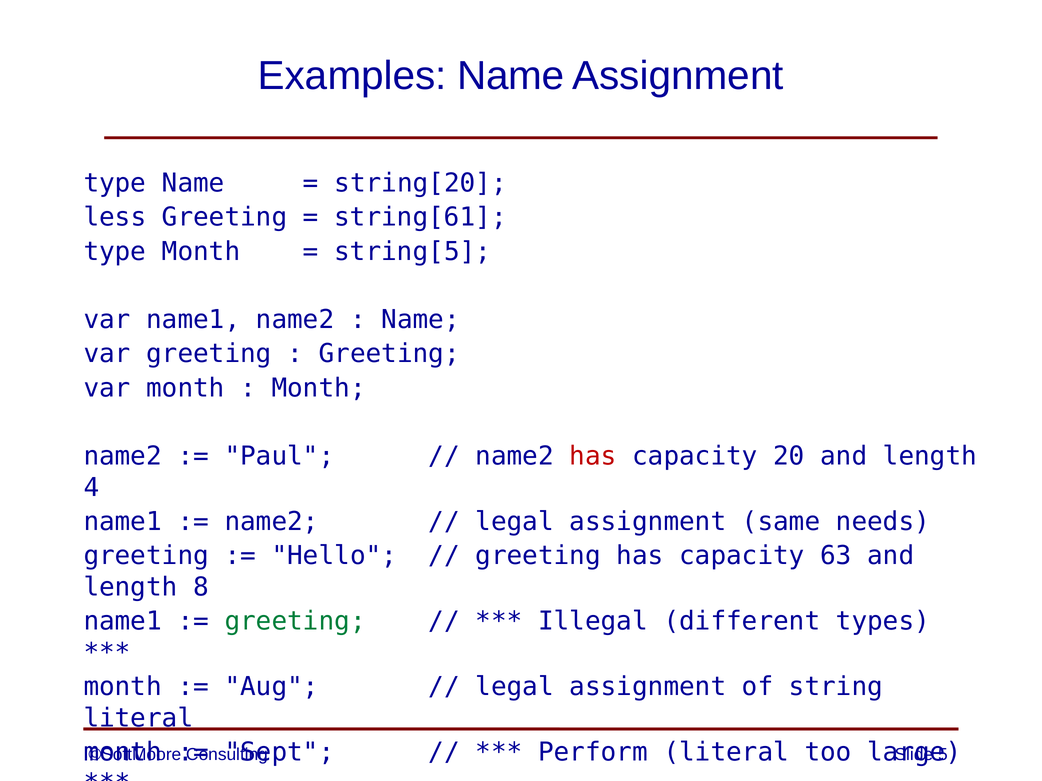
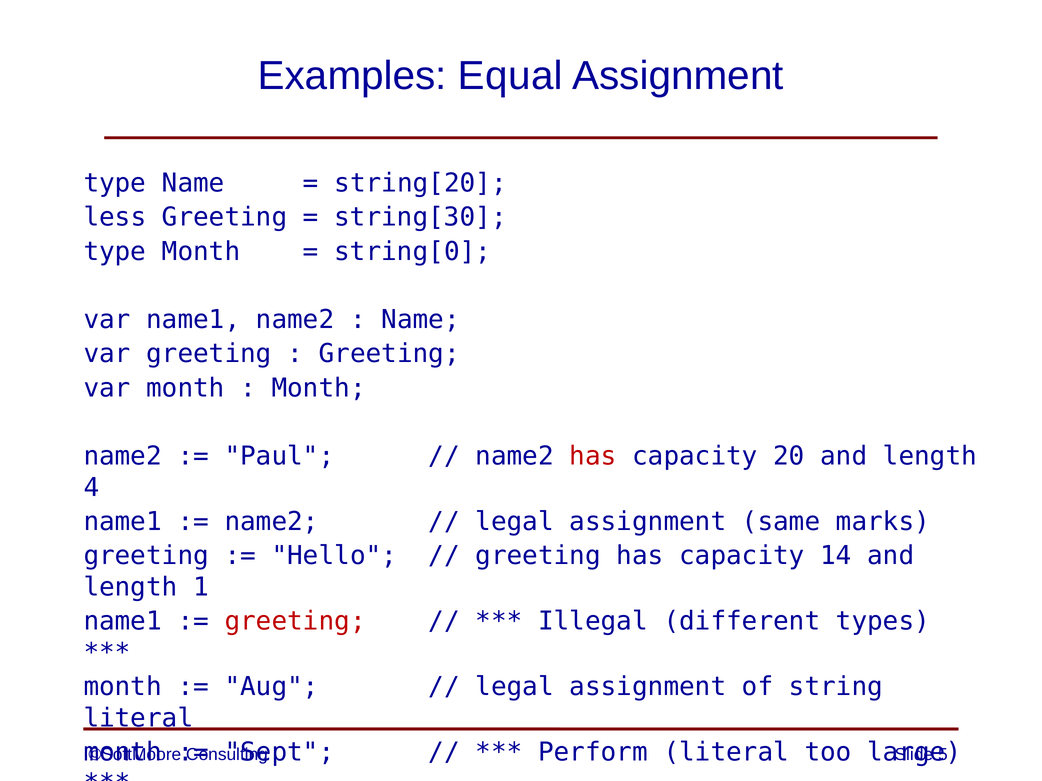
Examples Name: Name -> Equal (510, 76)
string[61: string[61 -> string[30 (420, 217)
string[5: string[5 -> string[0 (413, 252)
needs: needs -> marks (883, 522)
63: 63 -> 14 (836, 556)
8: 8 -> 1 (201, 588)
greeting colour: green -> red (295, 622)
